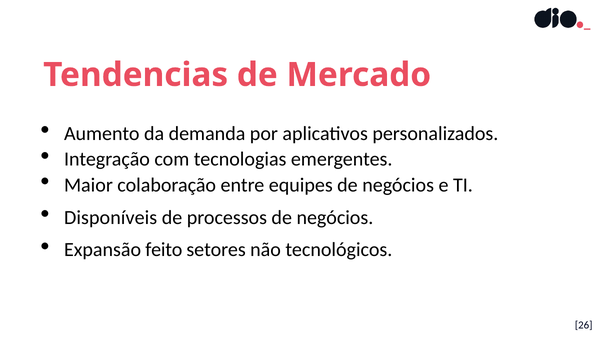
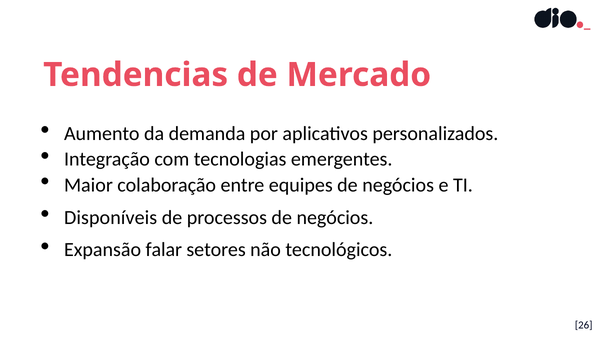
feito: feito -> falar (164, 250)
